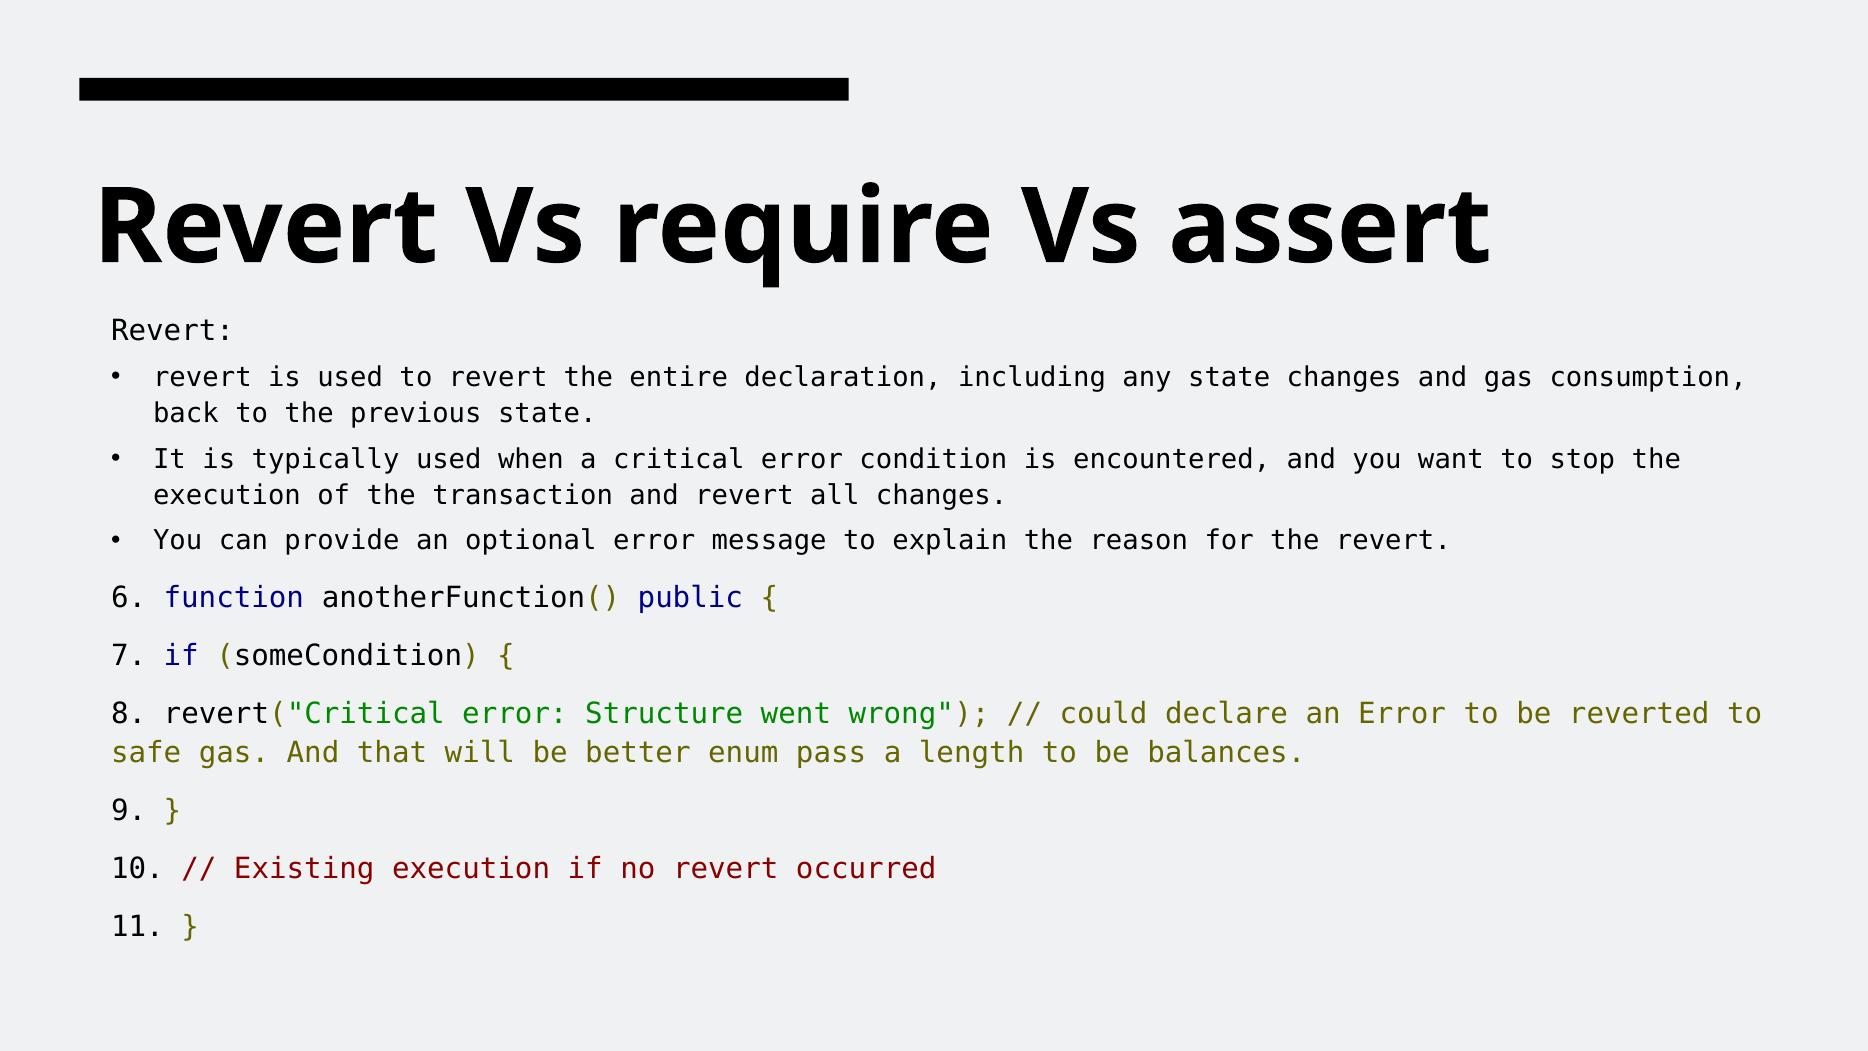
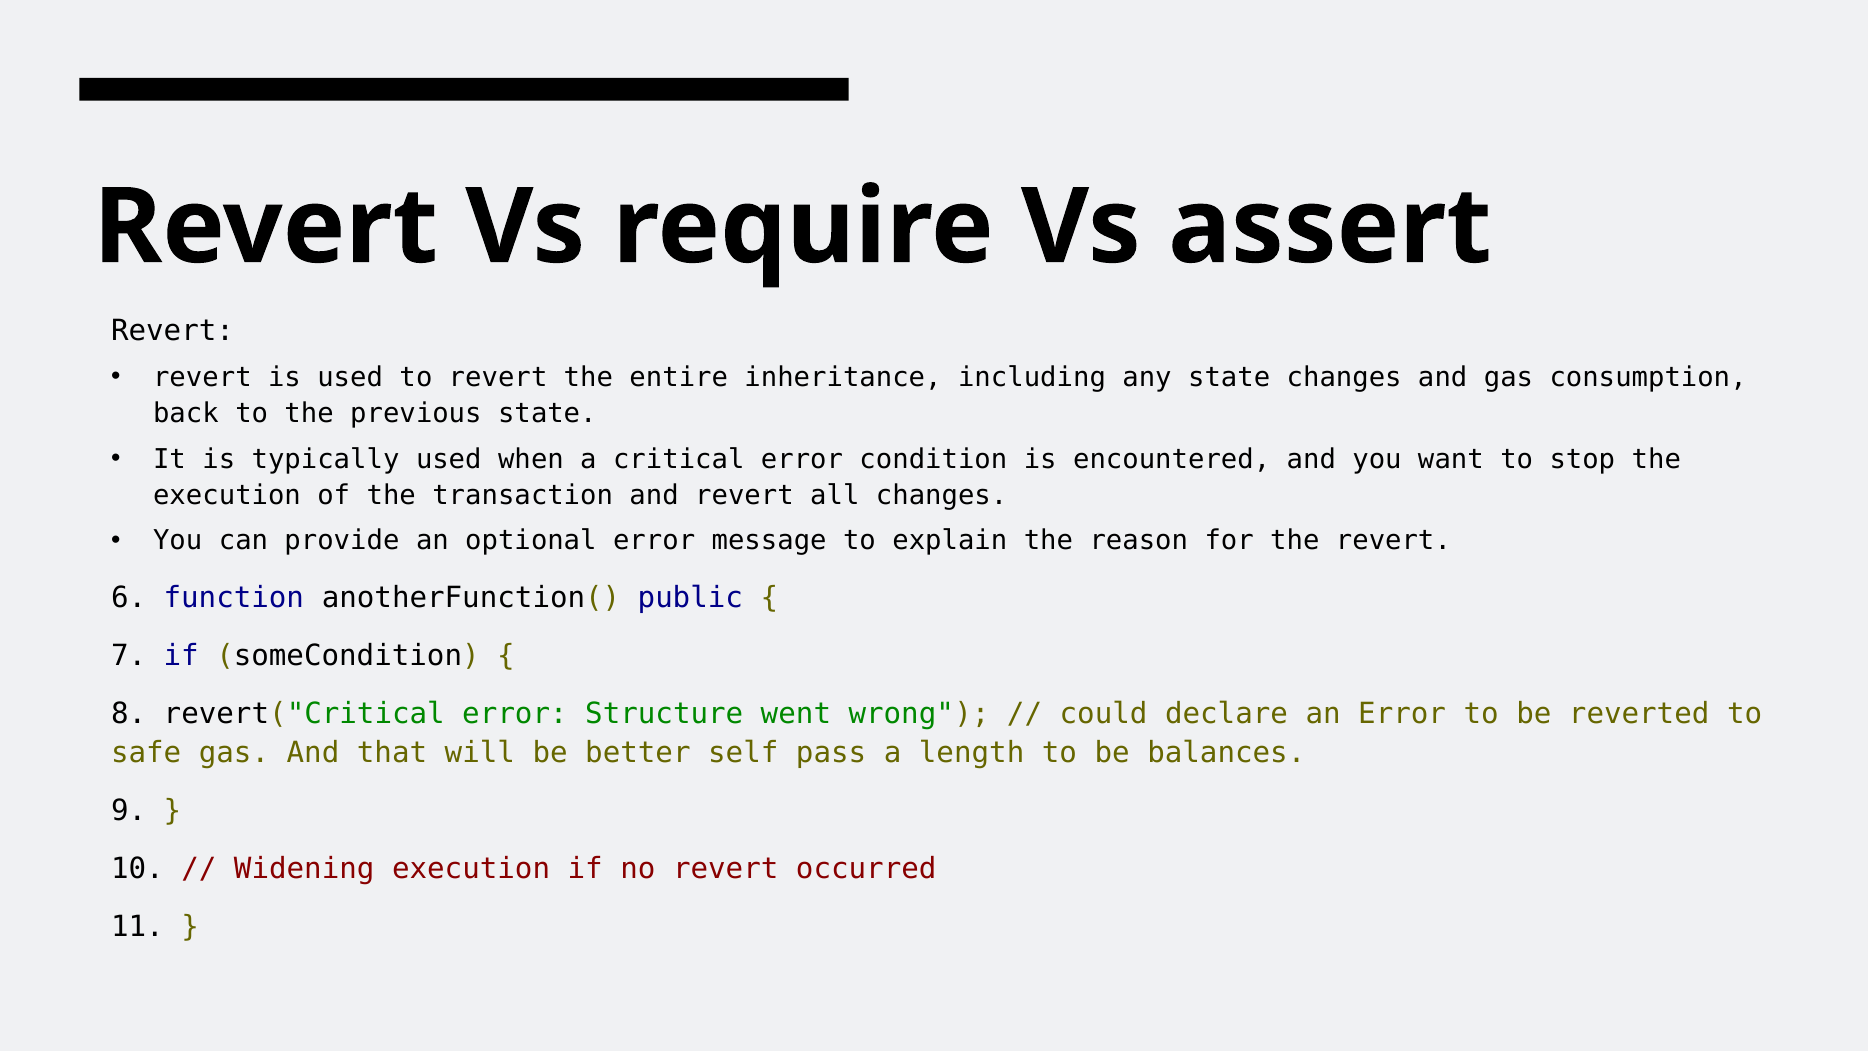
declaration: declaration -> inheritance (843, 378)
enum: enum -> self (743, 752)
Existing: Existing -> Widening (304, 868)
